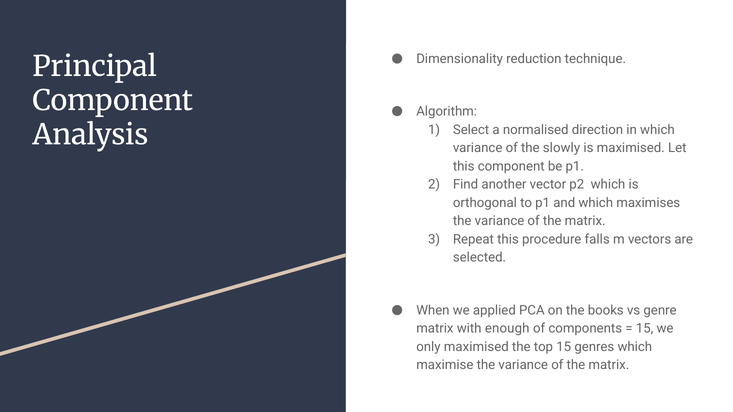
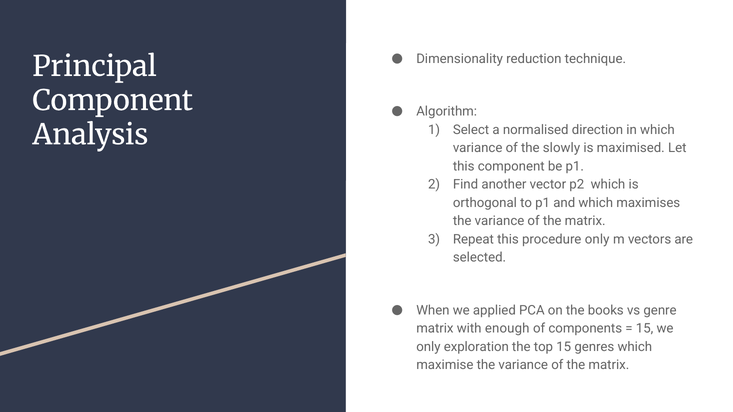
procedure falls: falls -> only (597, 239)
only maximised: maximised -> exploration (476, 347)
